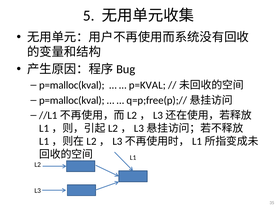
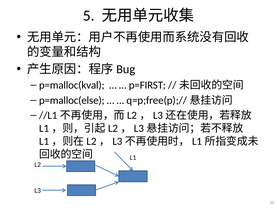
p=KVAL: p=KVAL -> p=FIRST (147, 85)
p=malloc(kval: p=malloc(kval -> p=malloc(else (72, 100)
